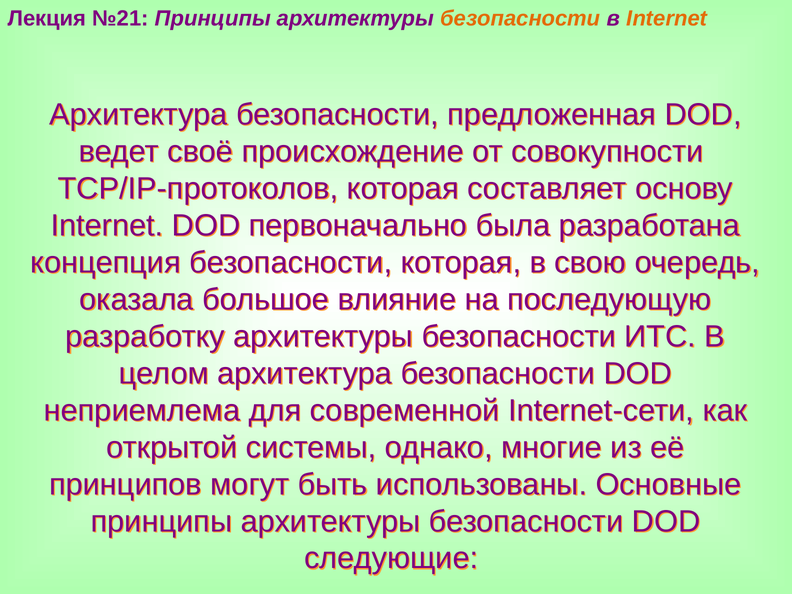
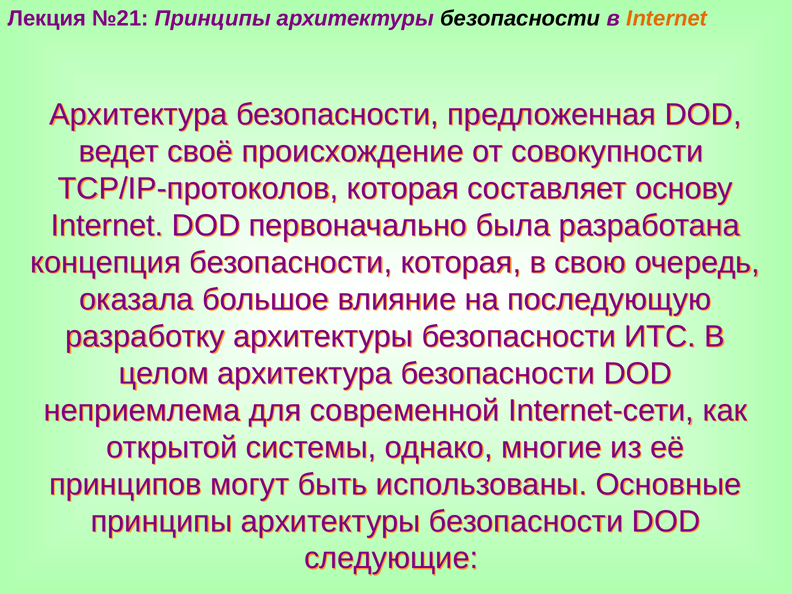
безопасности colour: orange -> black (520, 19)
